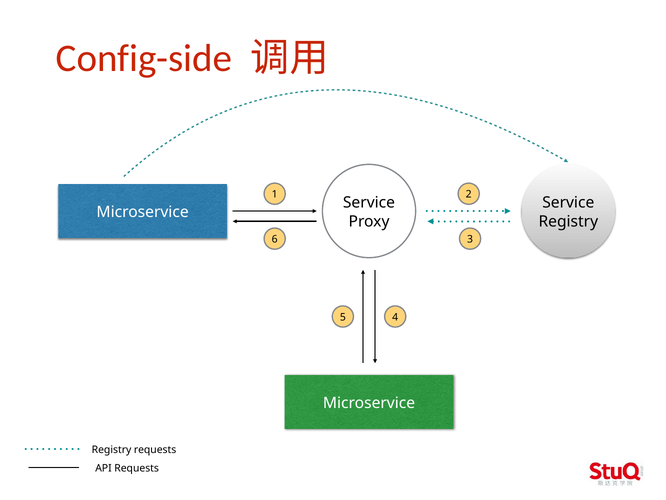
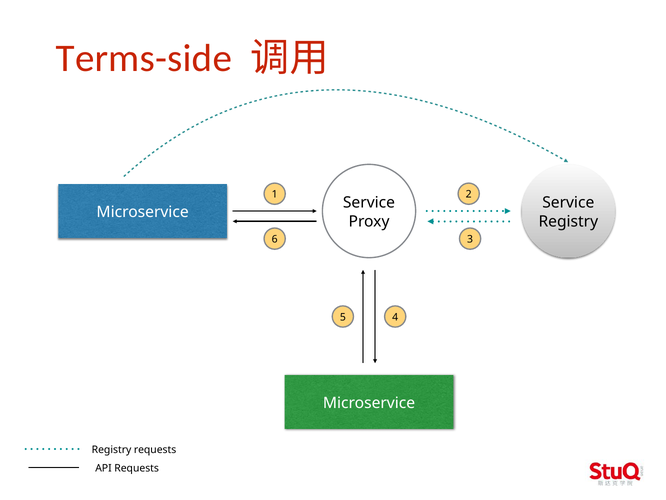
Config-side: Config-side -> Terms-side (144, 58)
